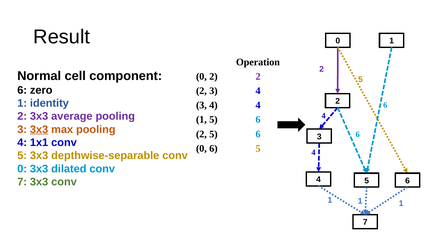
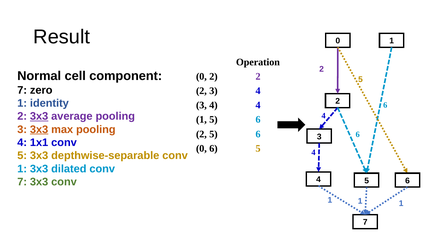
6: 6 -> 7 (22, 90)
3x3 underline: none -> present (39, 116)
0: 0 -> 1 (22, 169)
